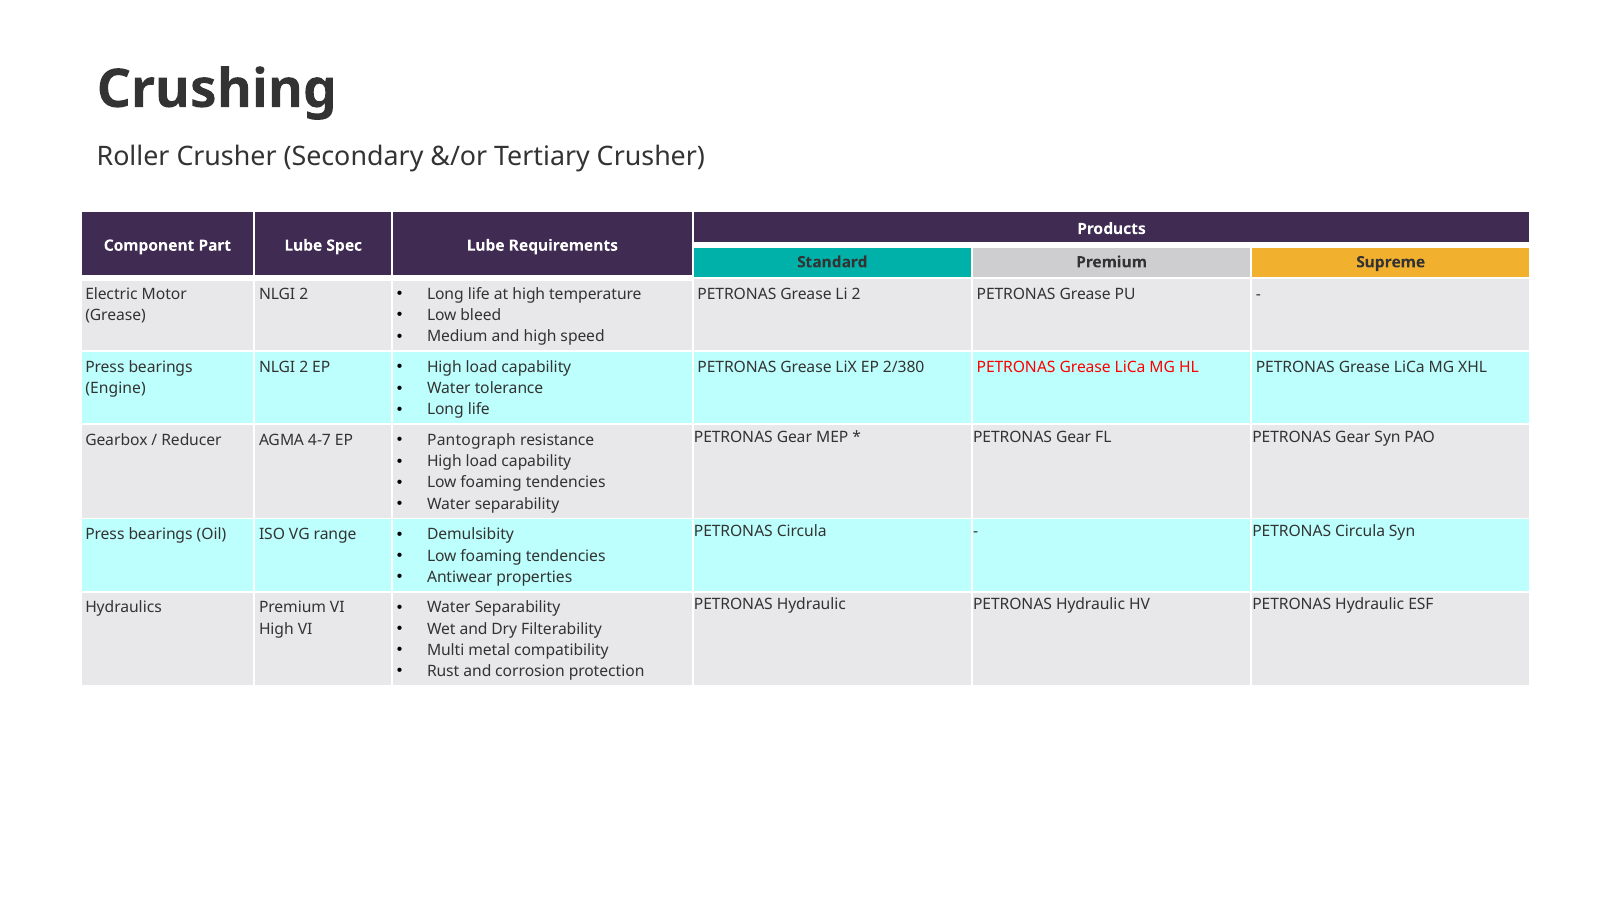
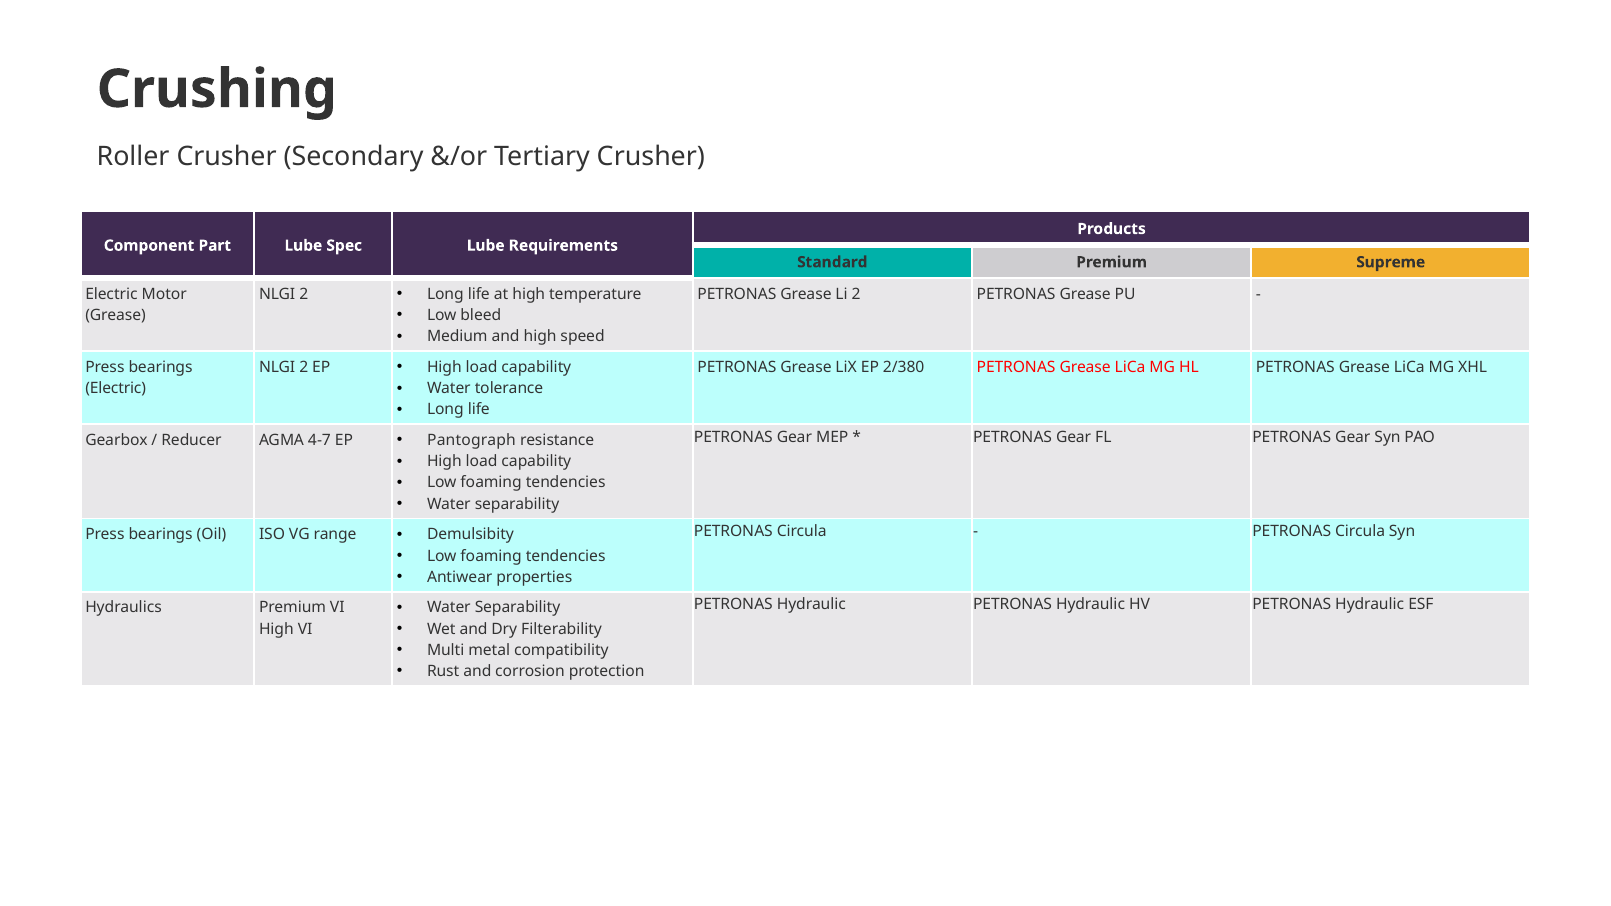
Engine: Engine -> Electric (116, 389)
